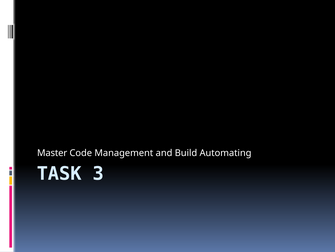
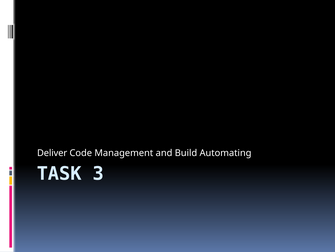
Master: Master -> Deliver (52, 153)
